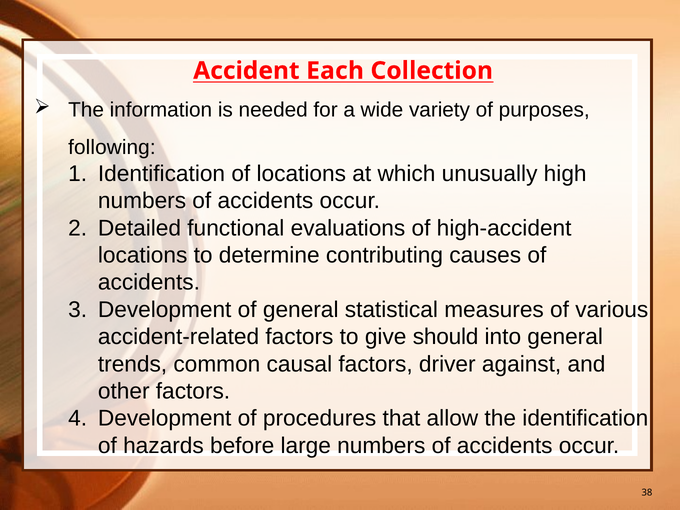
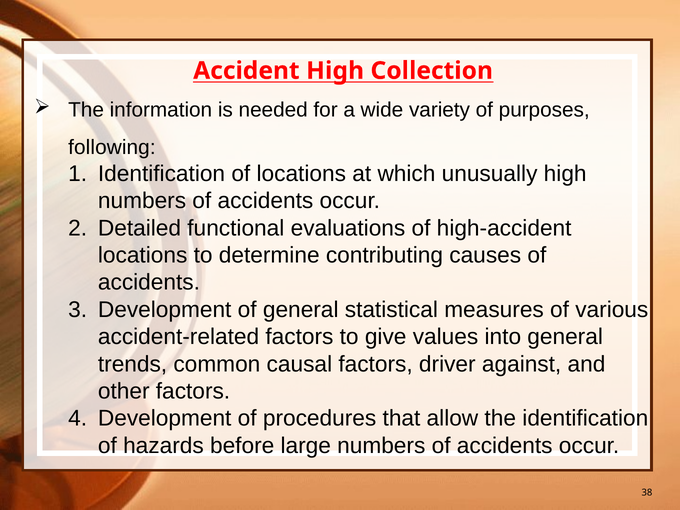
Accident Each: Each -> High (335, 71)
should: should -> values (446, 337)
